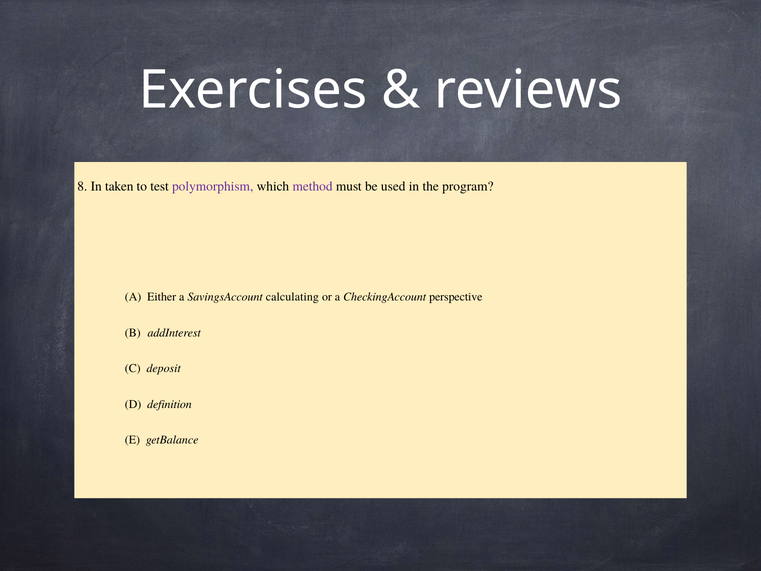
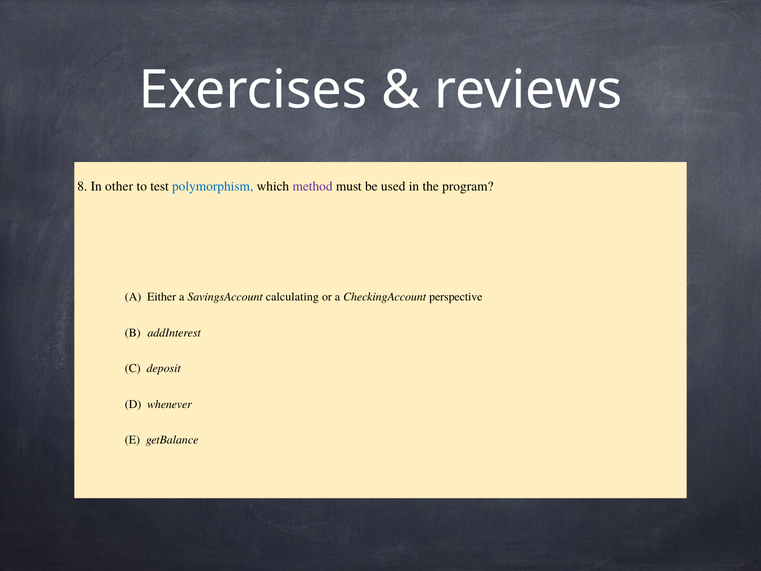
taken: taken -> other (119, 186)
polymorphism colour: purple -> blue (213, 186)
definition: definition -> whenever (169, 404)
